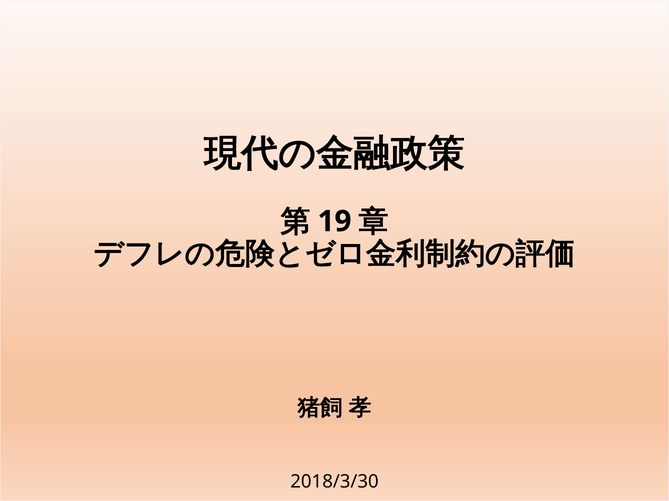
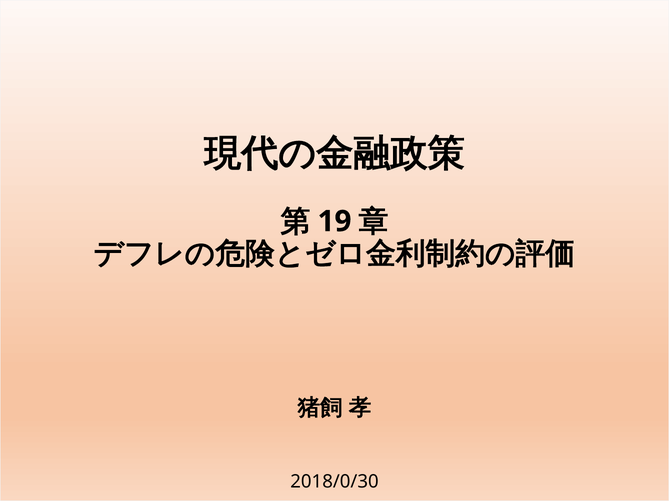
2018/3/30: 2018/3/30 -> 2018/0/30 (335, 482)
